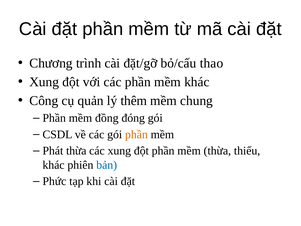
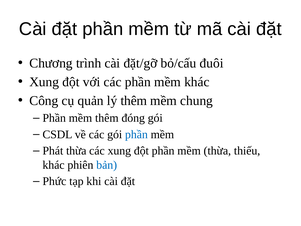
thao: thao -> đuôi (212, 63)
mềm đồng: đồng -> thêm (107, 118)
phần colour: orange -> blue (136, 134)
